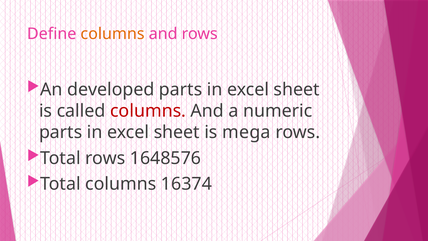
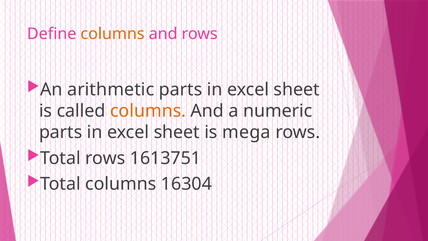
developed: developed -> arithmetic (111, 89)
columns colour: red -> orange (148, 111)
1648576: 1648576 -> 1613751 (166, 158)
16374: 16374 -> 16304 (186, 184)
